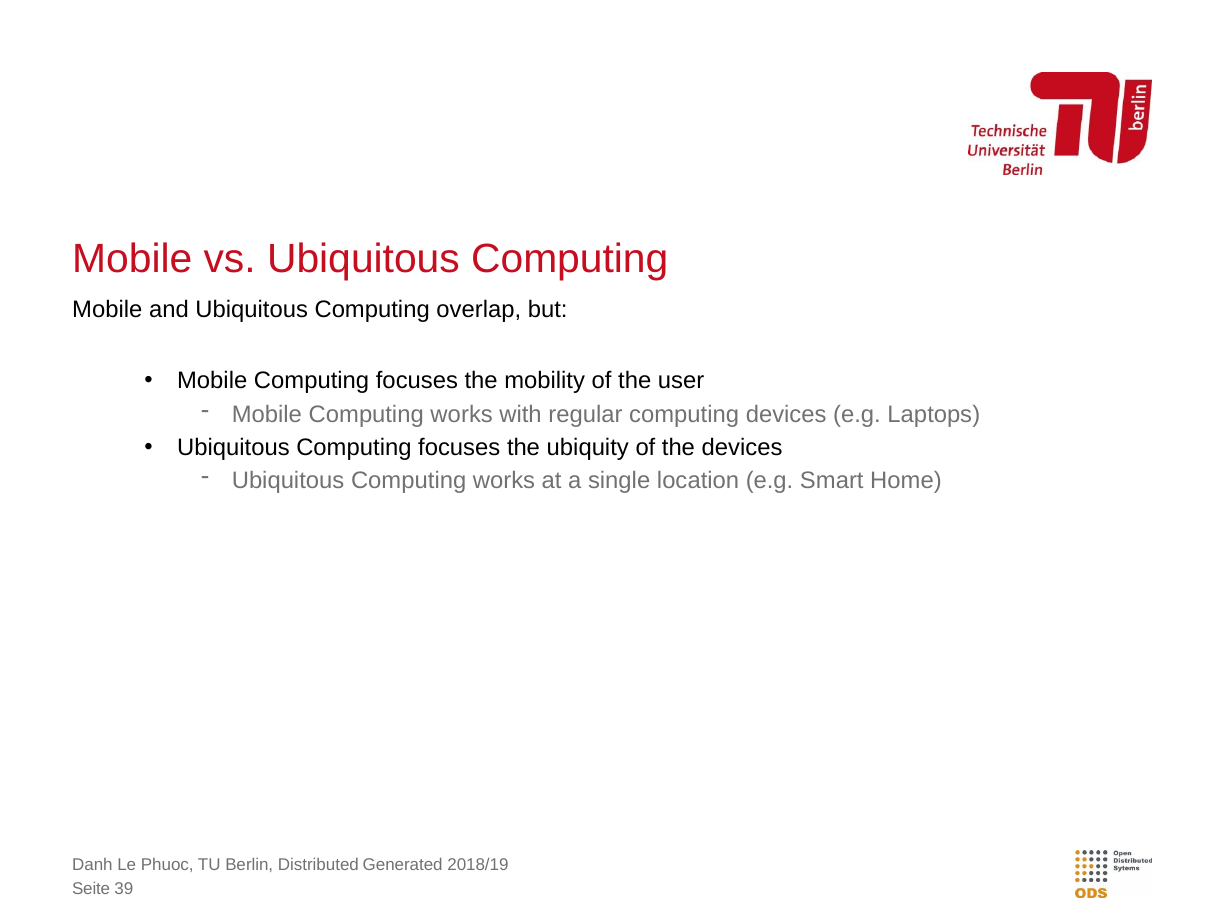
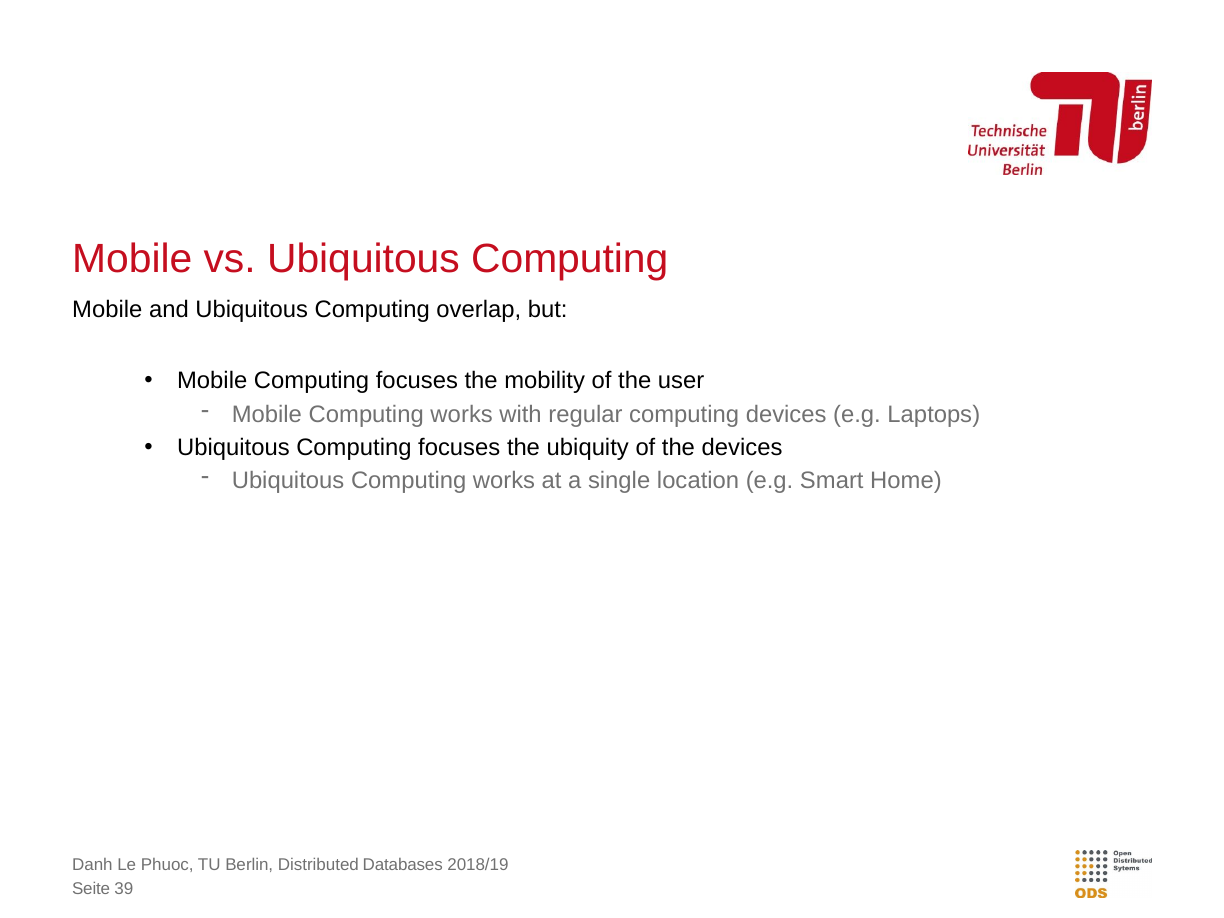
Generated: Generated -> Databases (403, 864)
